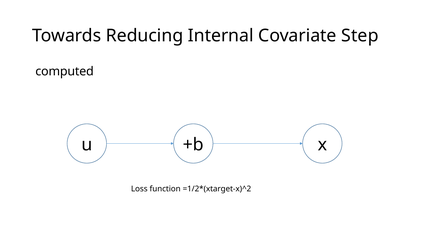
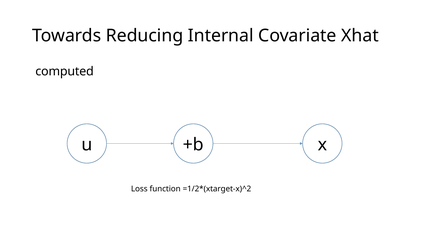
Step: Step -> Xhat (360, 36)
